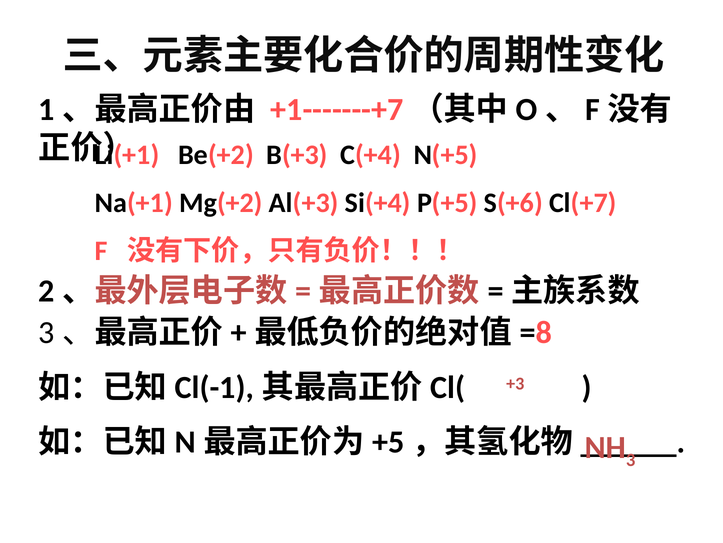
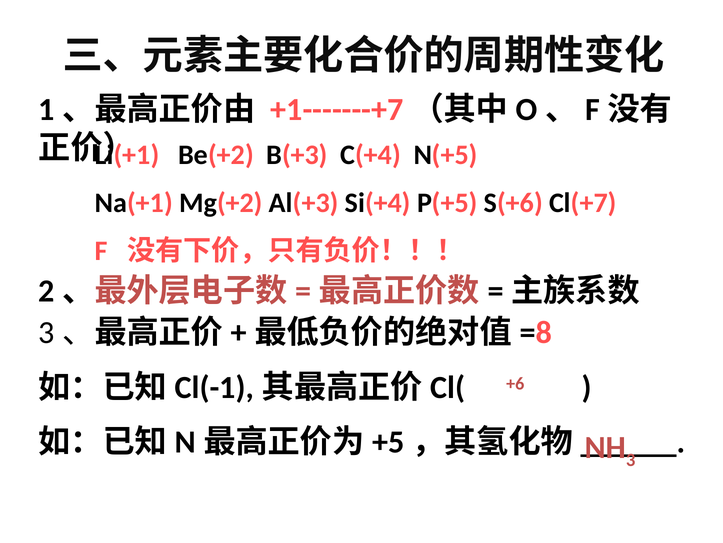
+3: +3 -> +6 (515, 383)
